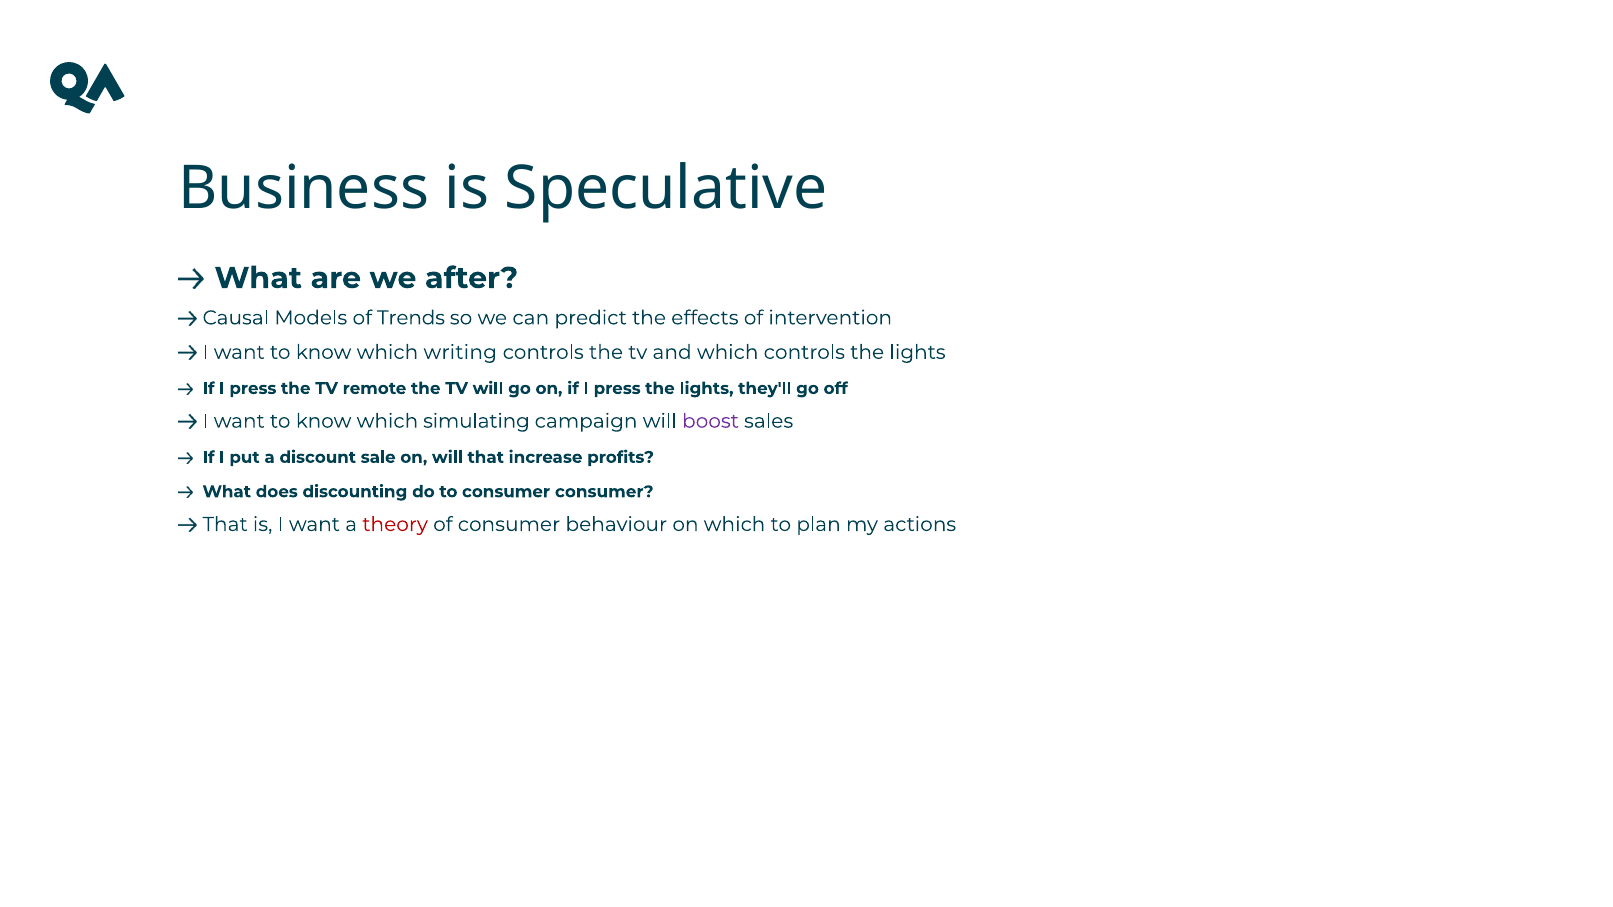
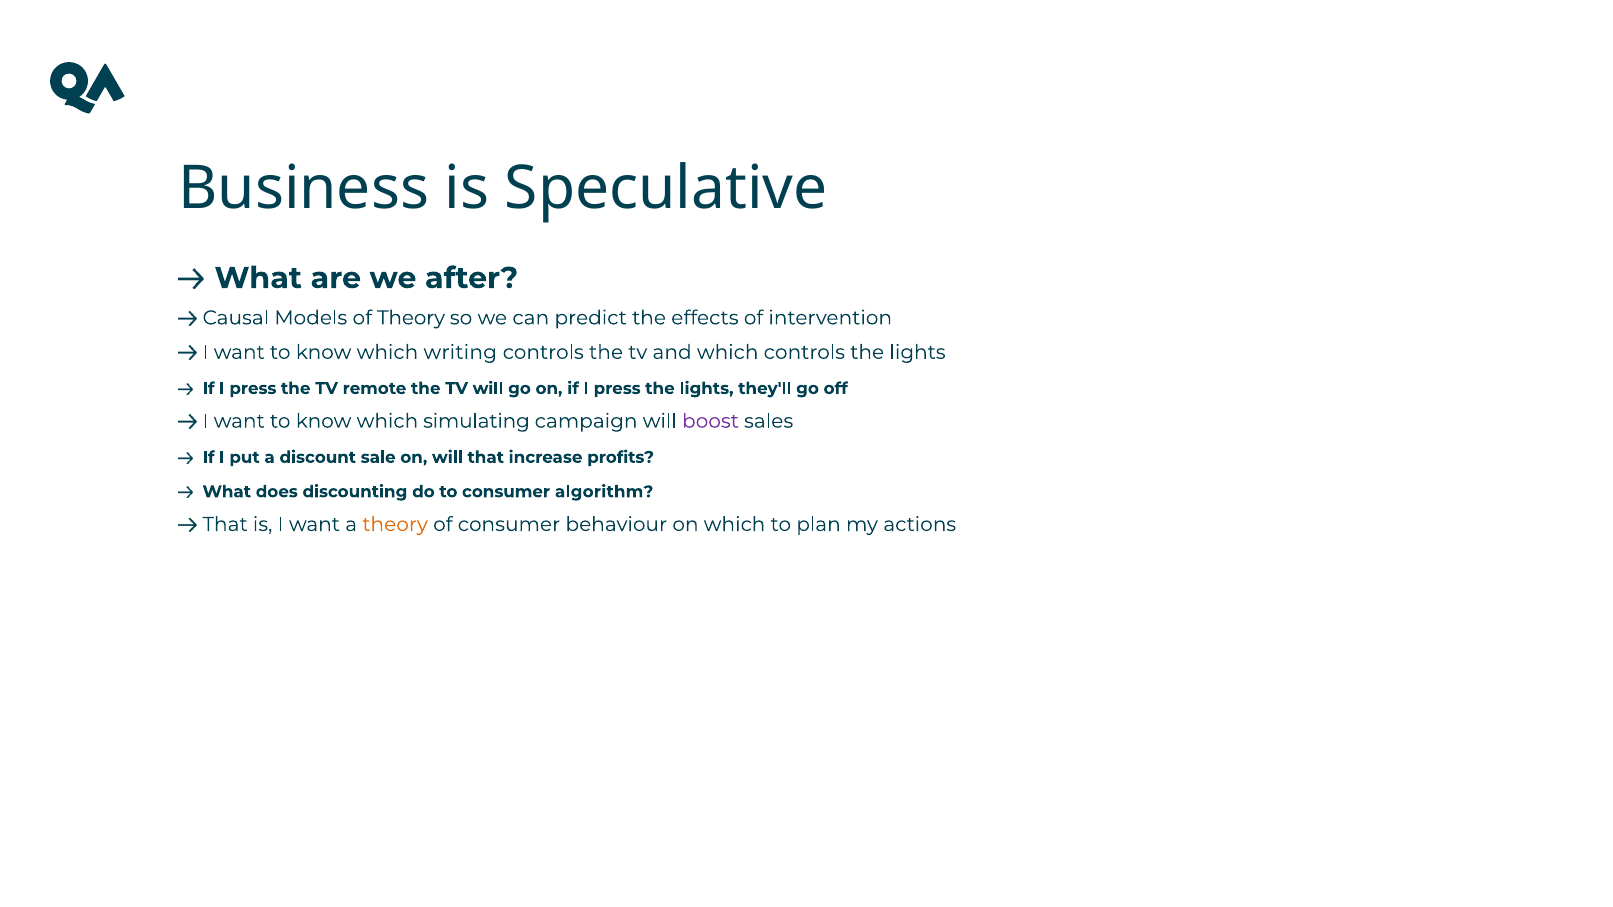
of Trends: Trends -> Theory (411, 318)
consumer consumer: consumer -> algorithm (604, 492)
theory colour: red -> orange (395, 525)
